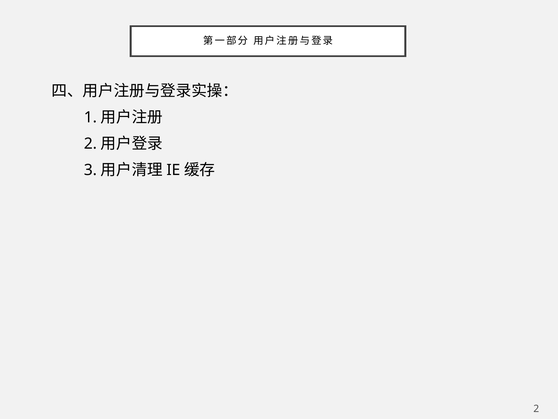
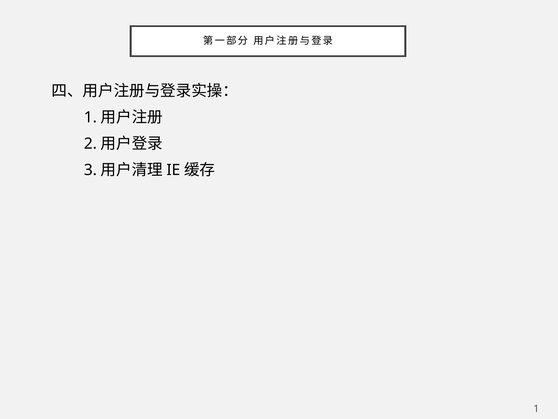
2: 2 -> 1 (536, 408)
